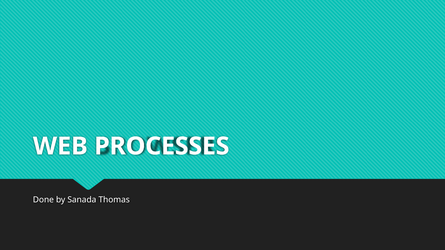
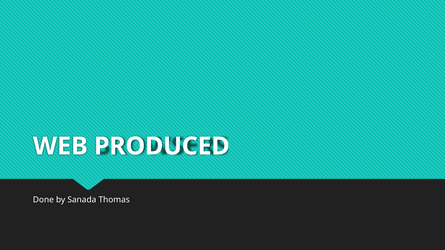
PROCESSES: PROCESSES -> PRODUCED (162, 146)
